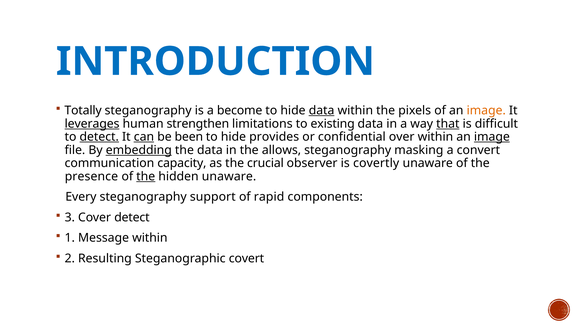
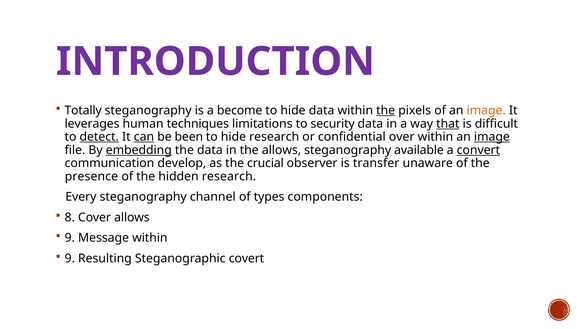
INTRODUCTION colour: blue -> purple (215, 62)
data underline: present -> none (322, 111)
the underline: none -> present (386, 111)
leverages underline: present -> none (92, 124)
strengthen: strengthen -> techniques (198, 124)
existing: existing -> security (333, 124)
hide provides: provides -> research (274, 137)
masking: masking -> available (419, 150)
convert underline: none -> present (478, 150)
capacity: capacity -> develop (182, 164)
covertly: covertly -> transfer (376, 164)
the underline: present -> none (146, 177)
hidden unaware: unaware -> research (229, 177)
support: support -> channel (213, 197)
rapid: rapid -> types (269, 197)
3: 3 -> 8 (70, 218)
Cover detect: detect -> allows (132, 218)
1: 1 -> 9 (70, 238)
2: 2 -> 9 (70, 259)
